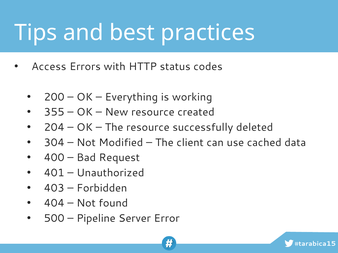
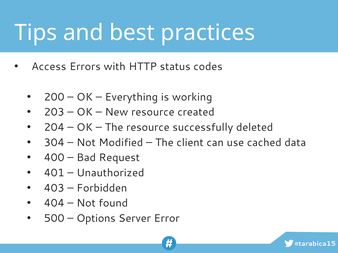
355: 355 -> 203 (54, 112)
Pipeline: Pipeline -> Options (96, 219)
